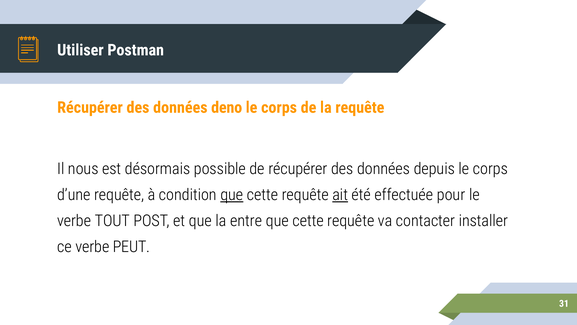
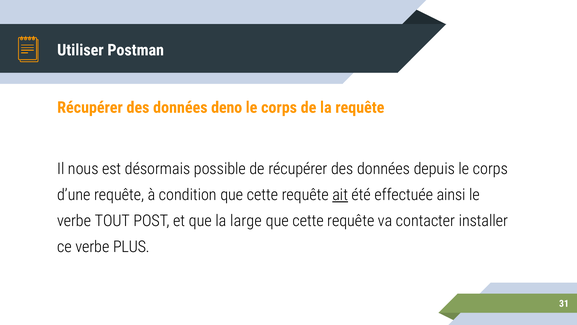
que underline: present -> none (232, 195)
pour: pour -> ainsi (451, 195)
entre: entre -> large (246, 221)
PEUT: PEUT -> PLUS (131, 246)
